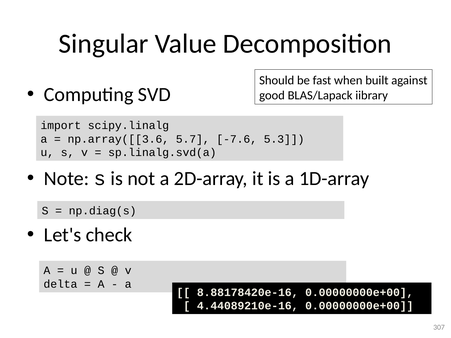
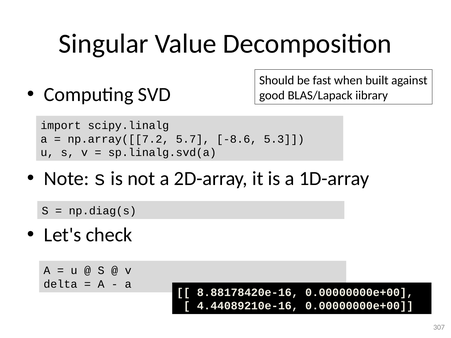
np.array([[3.6: np.array([[3.6 -> np.array([[7.2 (118, 139)
-7.6: -7.6 -> -8.6 (237, 139)
